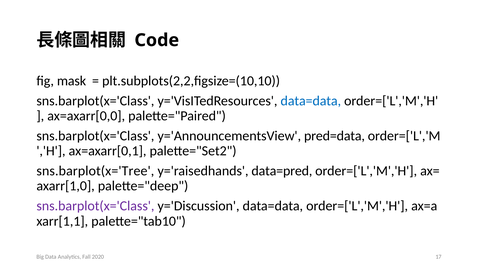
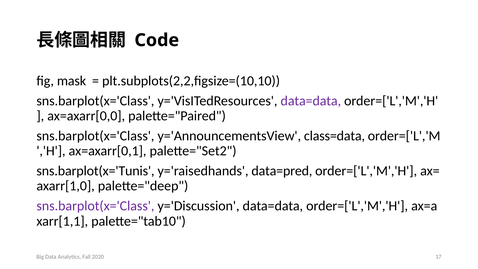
data=data colour: blue -> purple (311, 101)
pred=data: pred=data -> class=data (334, 136)
sns.barplot(x='Tree: sns.barplot(x='Tree -> sns.barplot(x='Tunis (95, 171)
